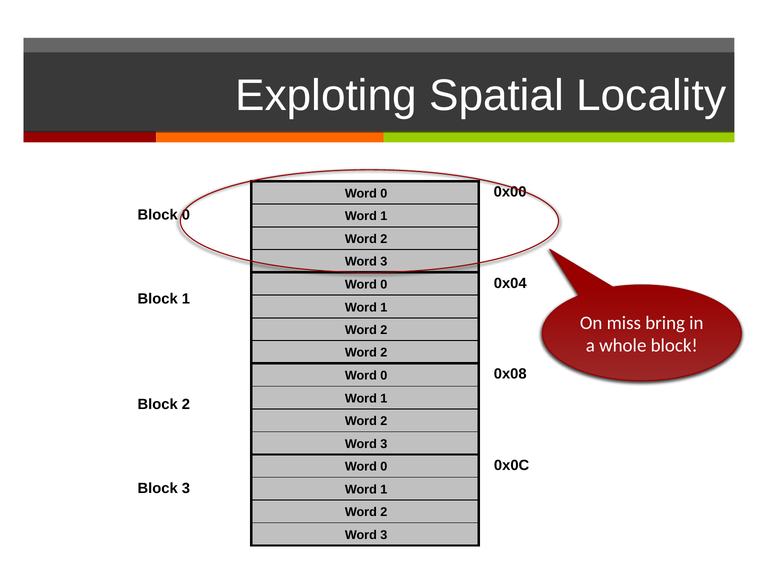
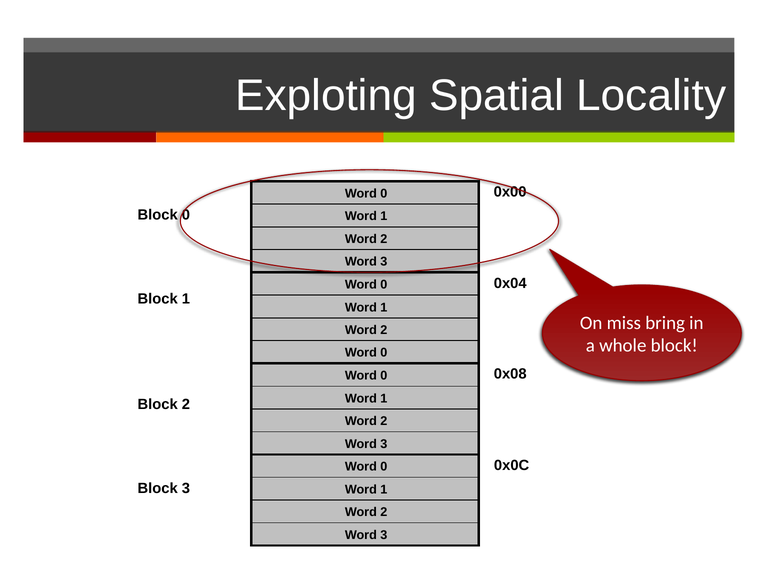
2: 2 -> 0 (384, 352)
